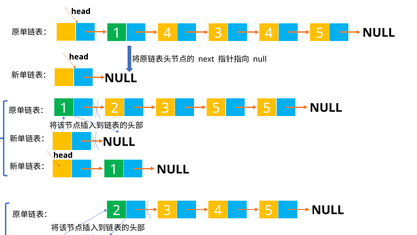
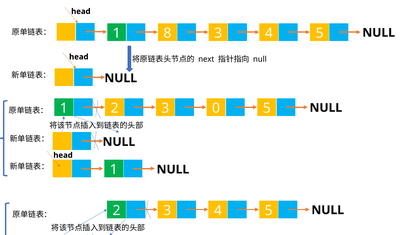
1 4: 4 -> 8 (167, 33)
3 5: 5 -> 0 (216, 108)
